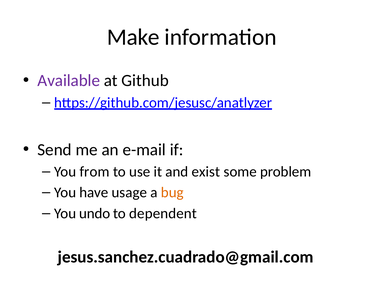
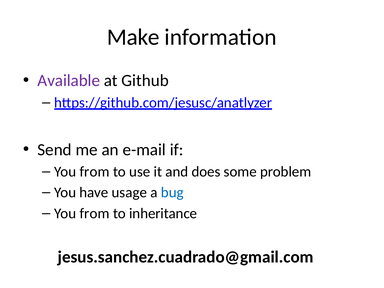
exist: exist -> does (206, 172)
bug colour: orange -> blue (172, 193)
undo: undo -> from (95, 213)
dependent: dependent -> inheritance (163, 213)
